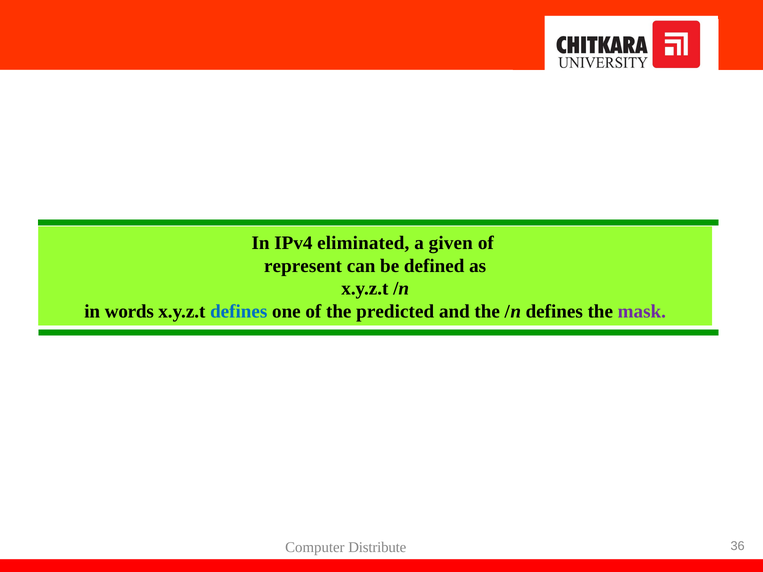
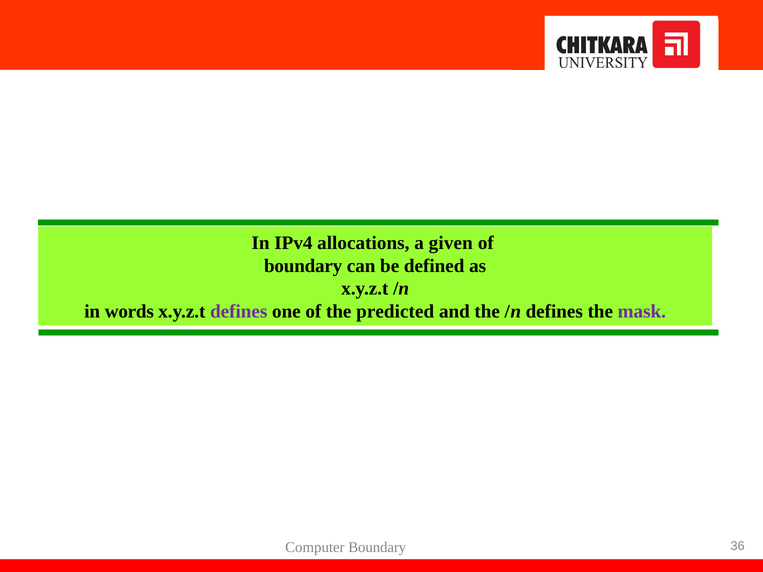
eliminated: eliminated -> allocations (363, 243)
represent: represent -> boundary (303, 266)
defines colour: blue -> purple (239, 312)
Computer Distribute: Distribute -> Boundary (377, 548)
